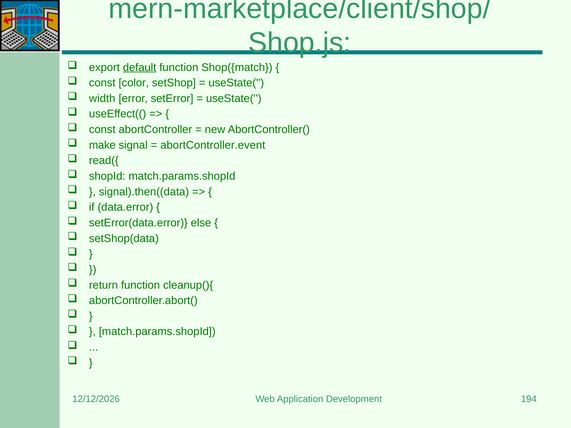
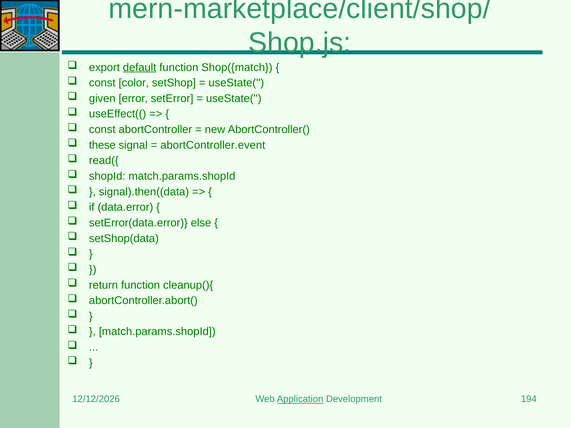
width: width -> given (102, 99)
make: make -> these (102, 145)
Application underline: none -> present (300, 399)
